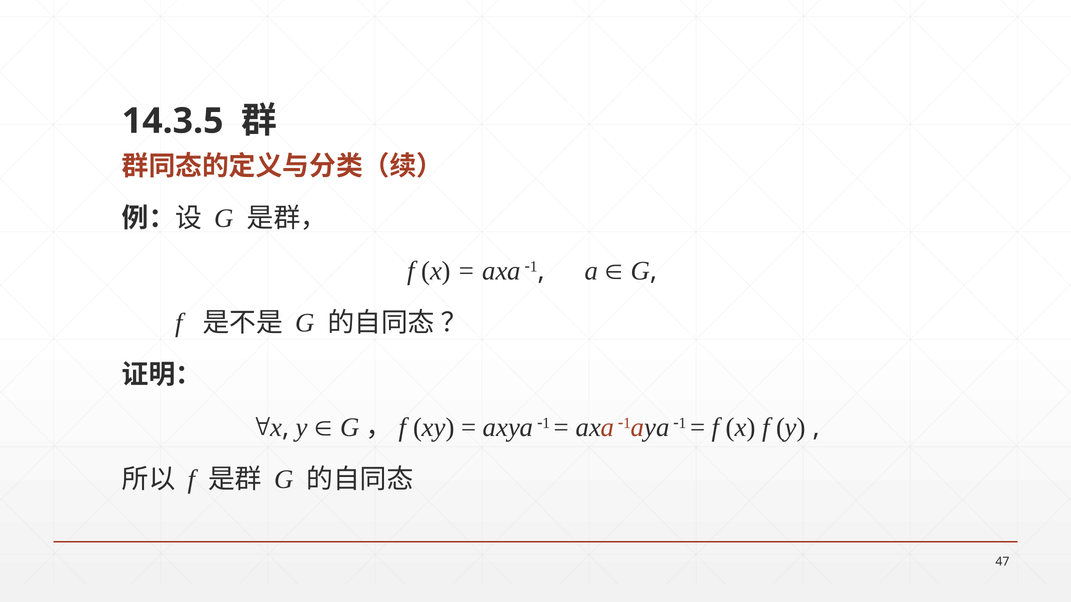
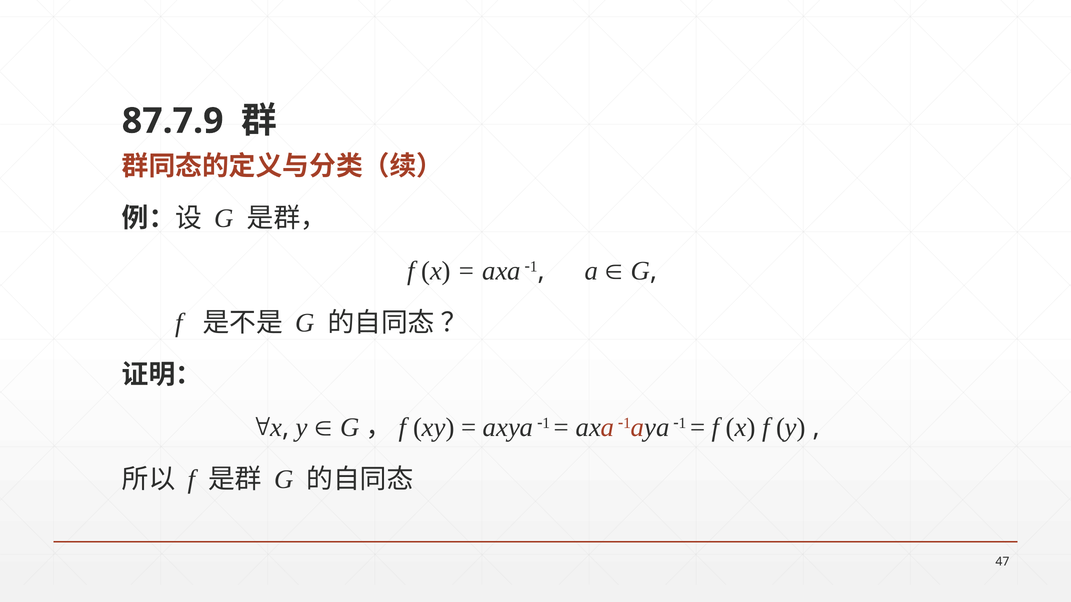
14.3.5: 14.3.5 -> 87.7.9 (173, 121)
